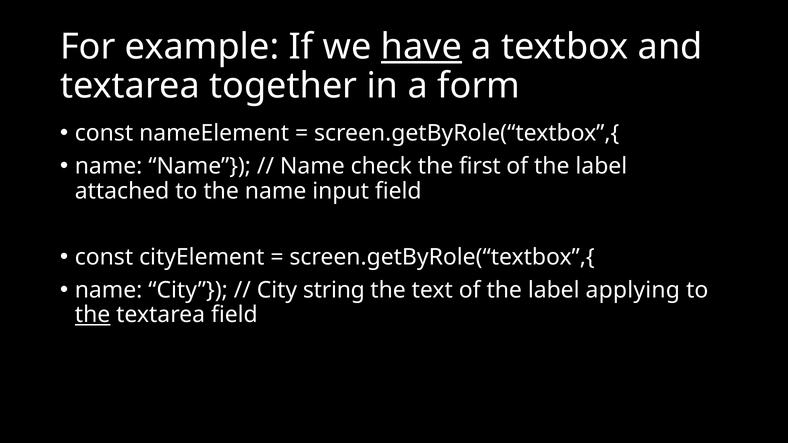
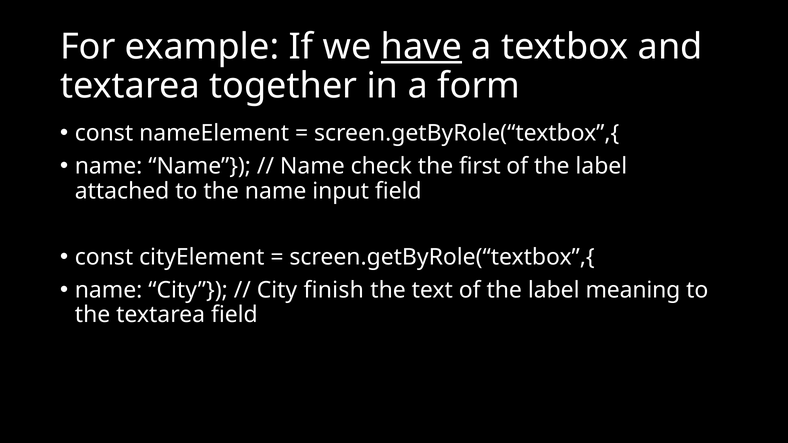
string: string -> finish (334, 290)
applying: applying -> meaning (633, 290)
the underline: present -> none (93, 315)
